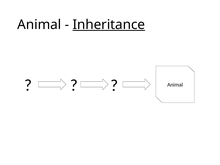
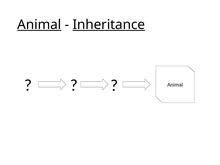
Animal underline: none -> present (39, 25)
